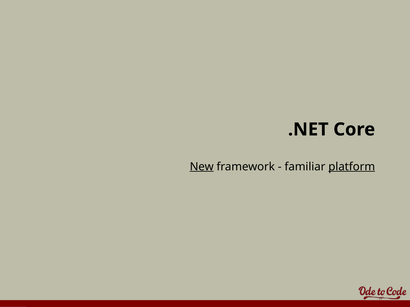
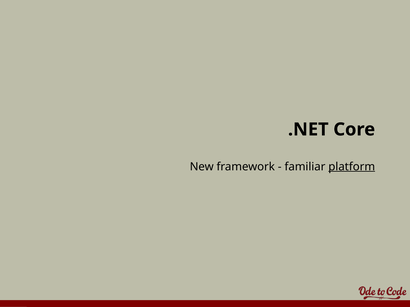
New underline: present -> none (202, 167)
